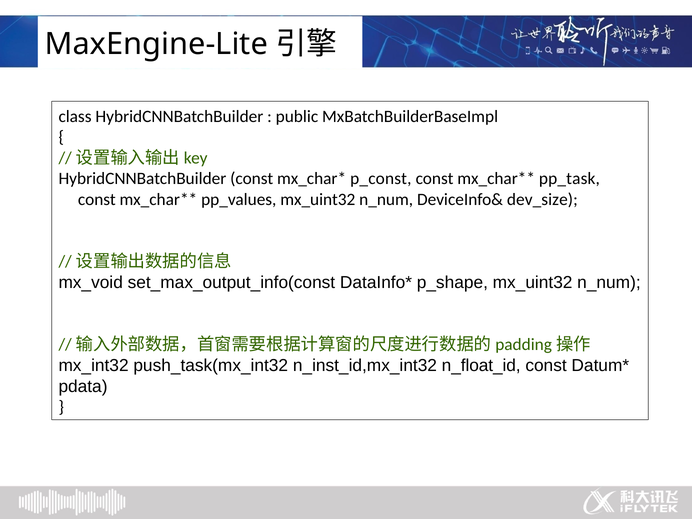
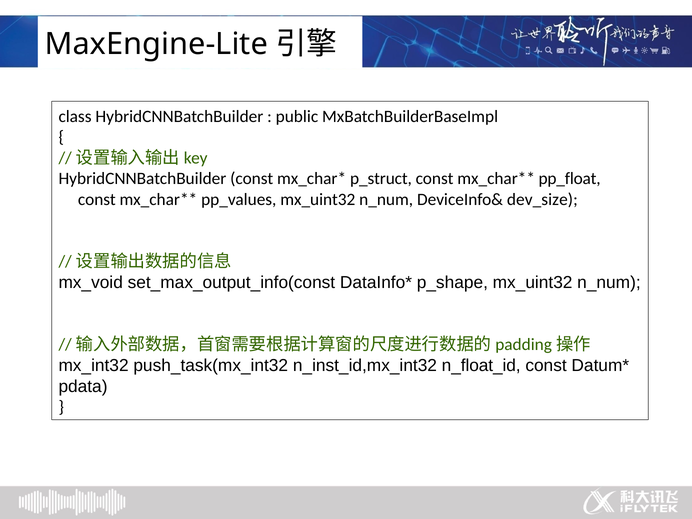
p_const: p_const -> p_struct (381, 179)
pp_task: pp_task -> pp_float (570, 179)
